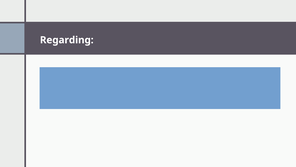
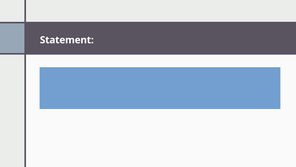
Regarding: Regarding -> Statement (67, 40)
